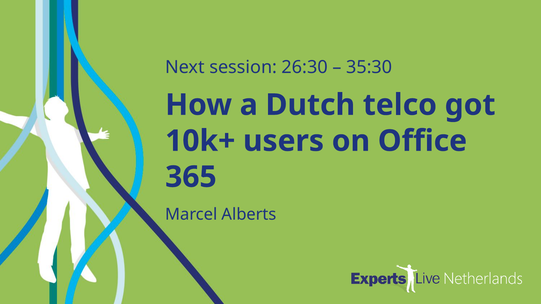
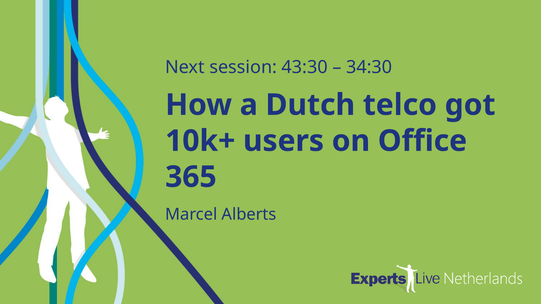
26:30: 26:30 -> 43:30 (305, 67)
35:30: 35:30 -> 34:30 (369, 67)
